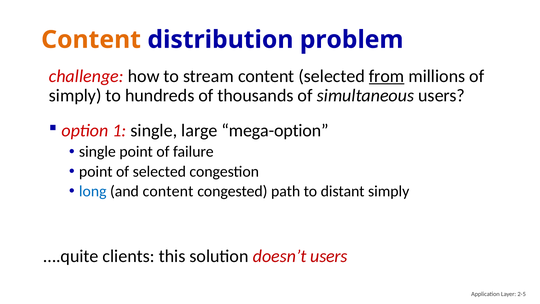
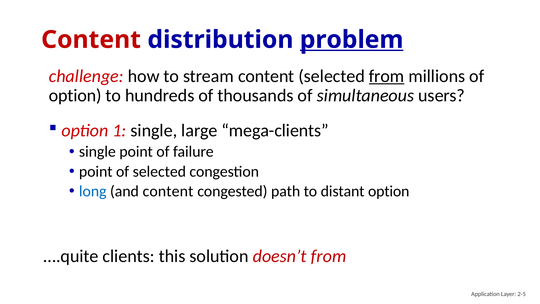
Content colour: orange -> red (91, 40)
problem underline: none -> present (352, 40)
simply: simply -> option (75, 96)
mega-option: mega-option -> mega-clients (275, 131)
distant simply: simply -> option (389, 191)
doesn’t users: users -> from (329, 256)
